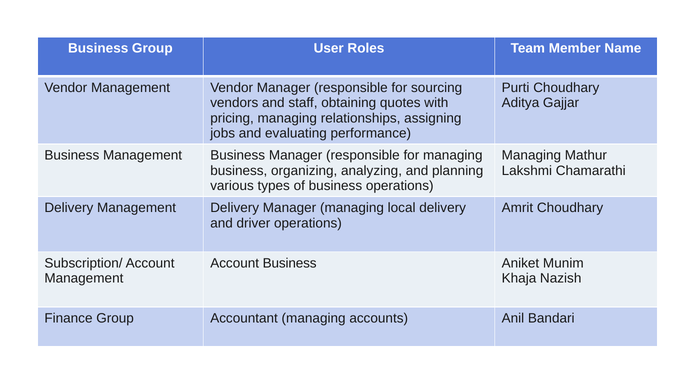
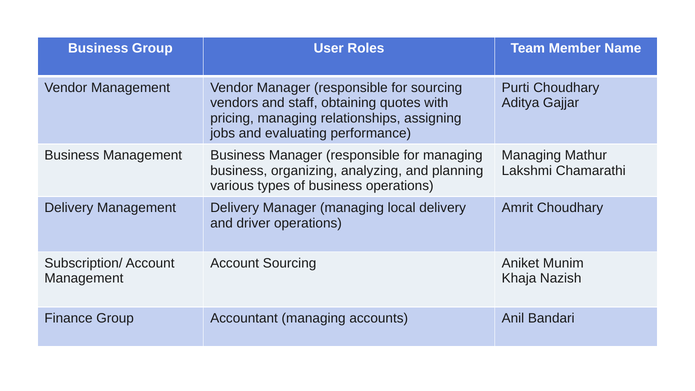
Account Business: Business -> Sourcing (290, 263)
